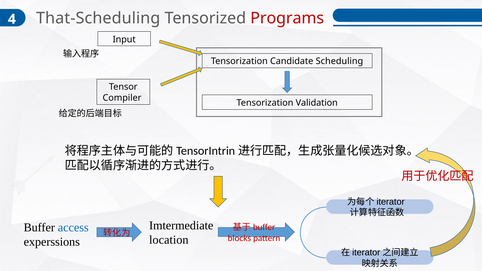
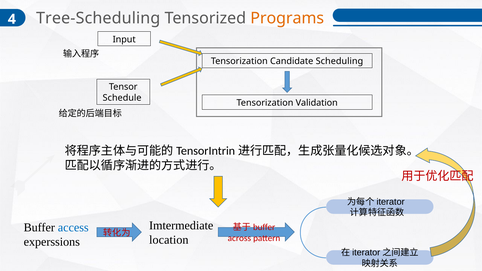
That-Scheduling: That-Scheduling -> Tree-Scheduling (98, 18)
Programs colour: red -> orange (287, 18)
Compiler: Compiler -> Schedule (122, 98)
blocks: blocks -> across (239, 238)
